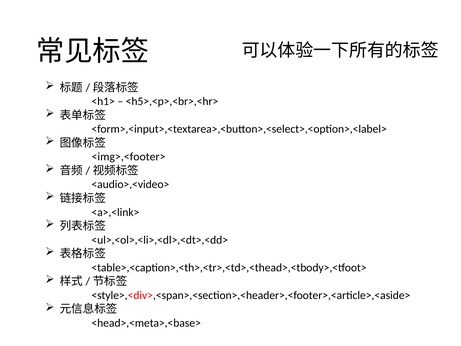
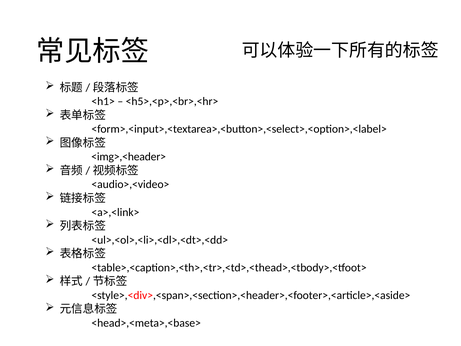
<img>,<footer>: <img>,<footer> -> <img>,<header> (129, 157)
